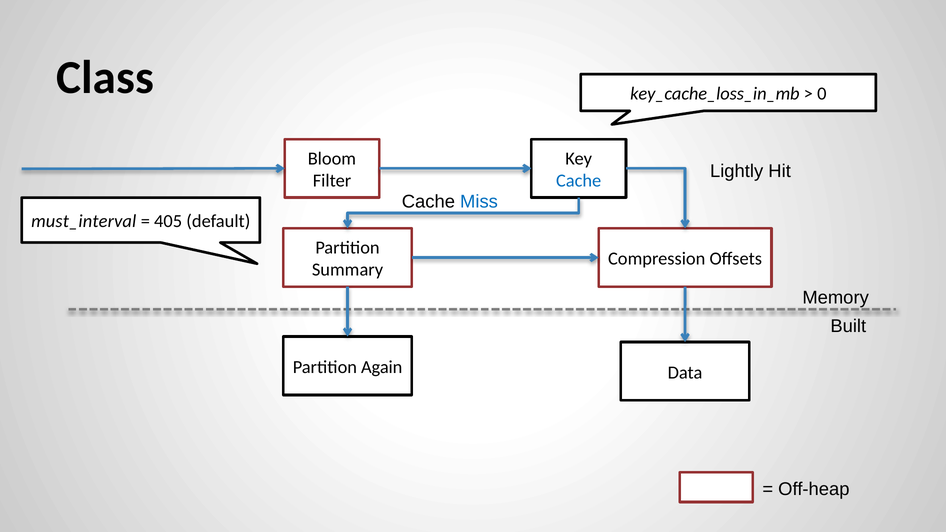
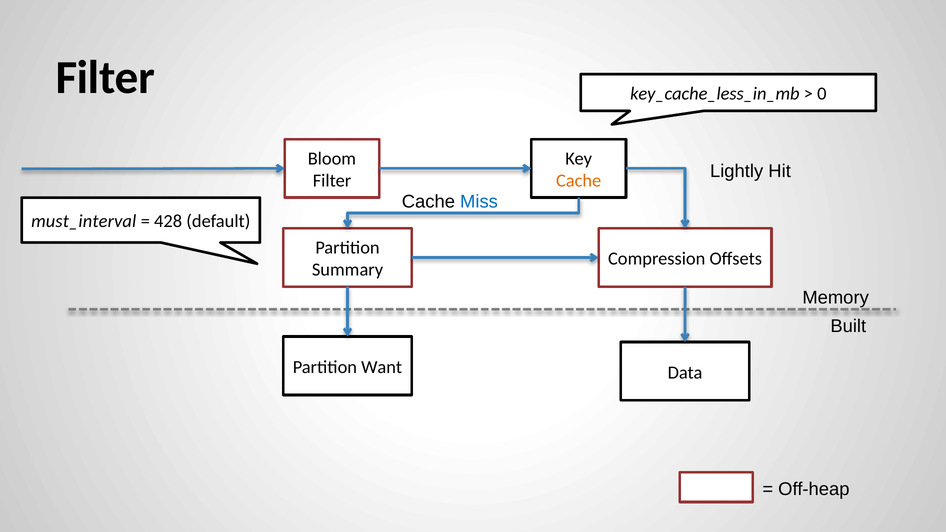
Class: Class -> Filter (105, 78)
key_cache_loss_in_mb: key_cache_loss_in_mb -> key_cache_less_in_mb (715, 94)
Cache colour: blue -> orange (579, 181)
405: 405 -> 428 (168, 221)
Again: Again -> Want (382, 367)
